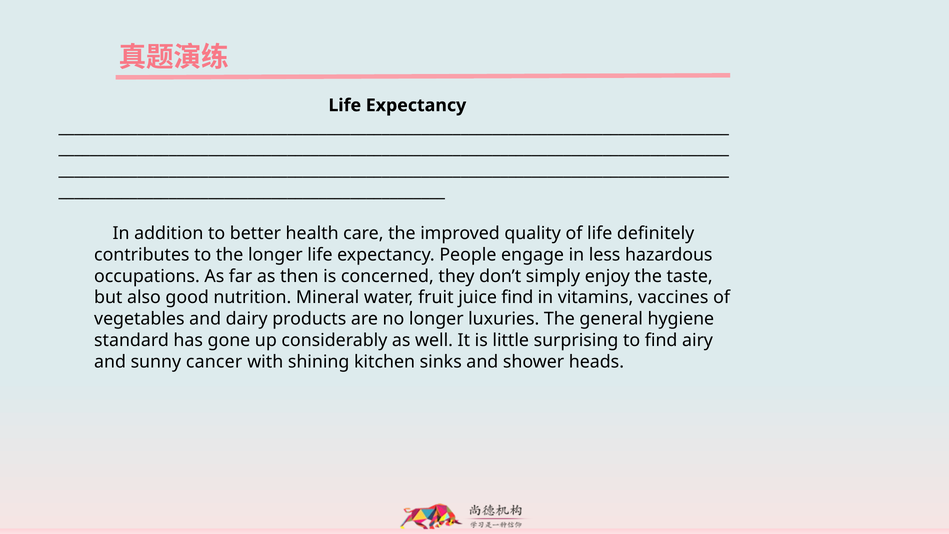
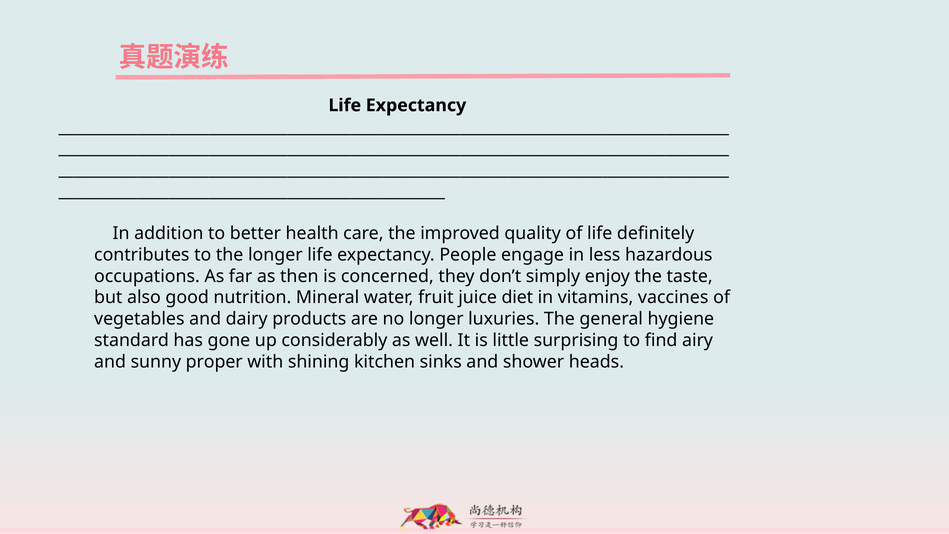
juice find: find -> diet (517, 297)
cancer: cancer -> proper (214, 362)
